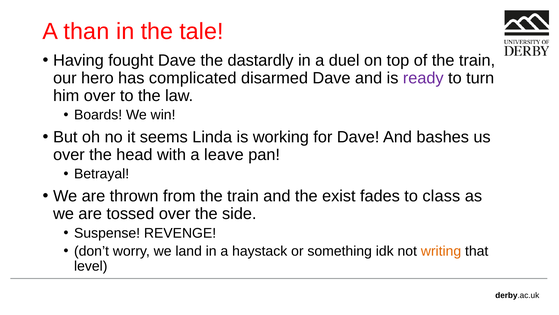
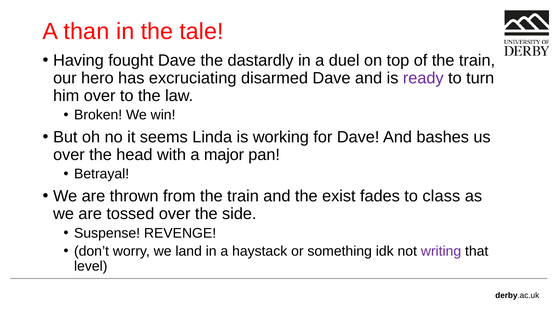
complicated: complicated -> excruciating (193, 78)
Boards: Boards -> Broken (98, 115)
leave: leave -> major (224, 154)
writing colour: orange -> purple (441, 251)
